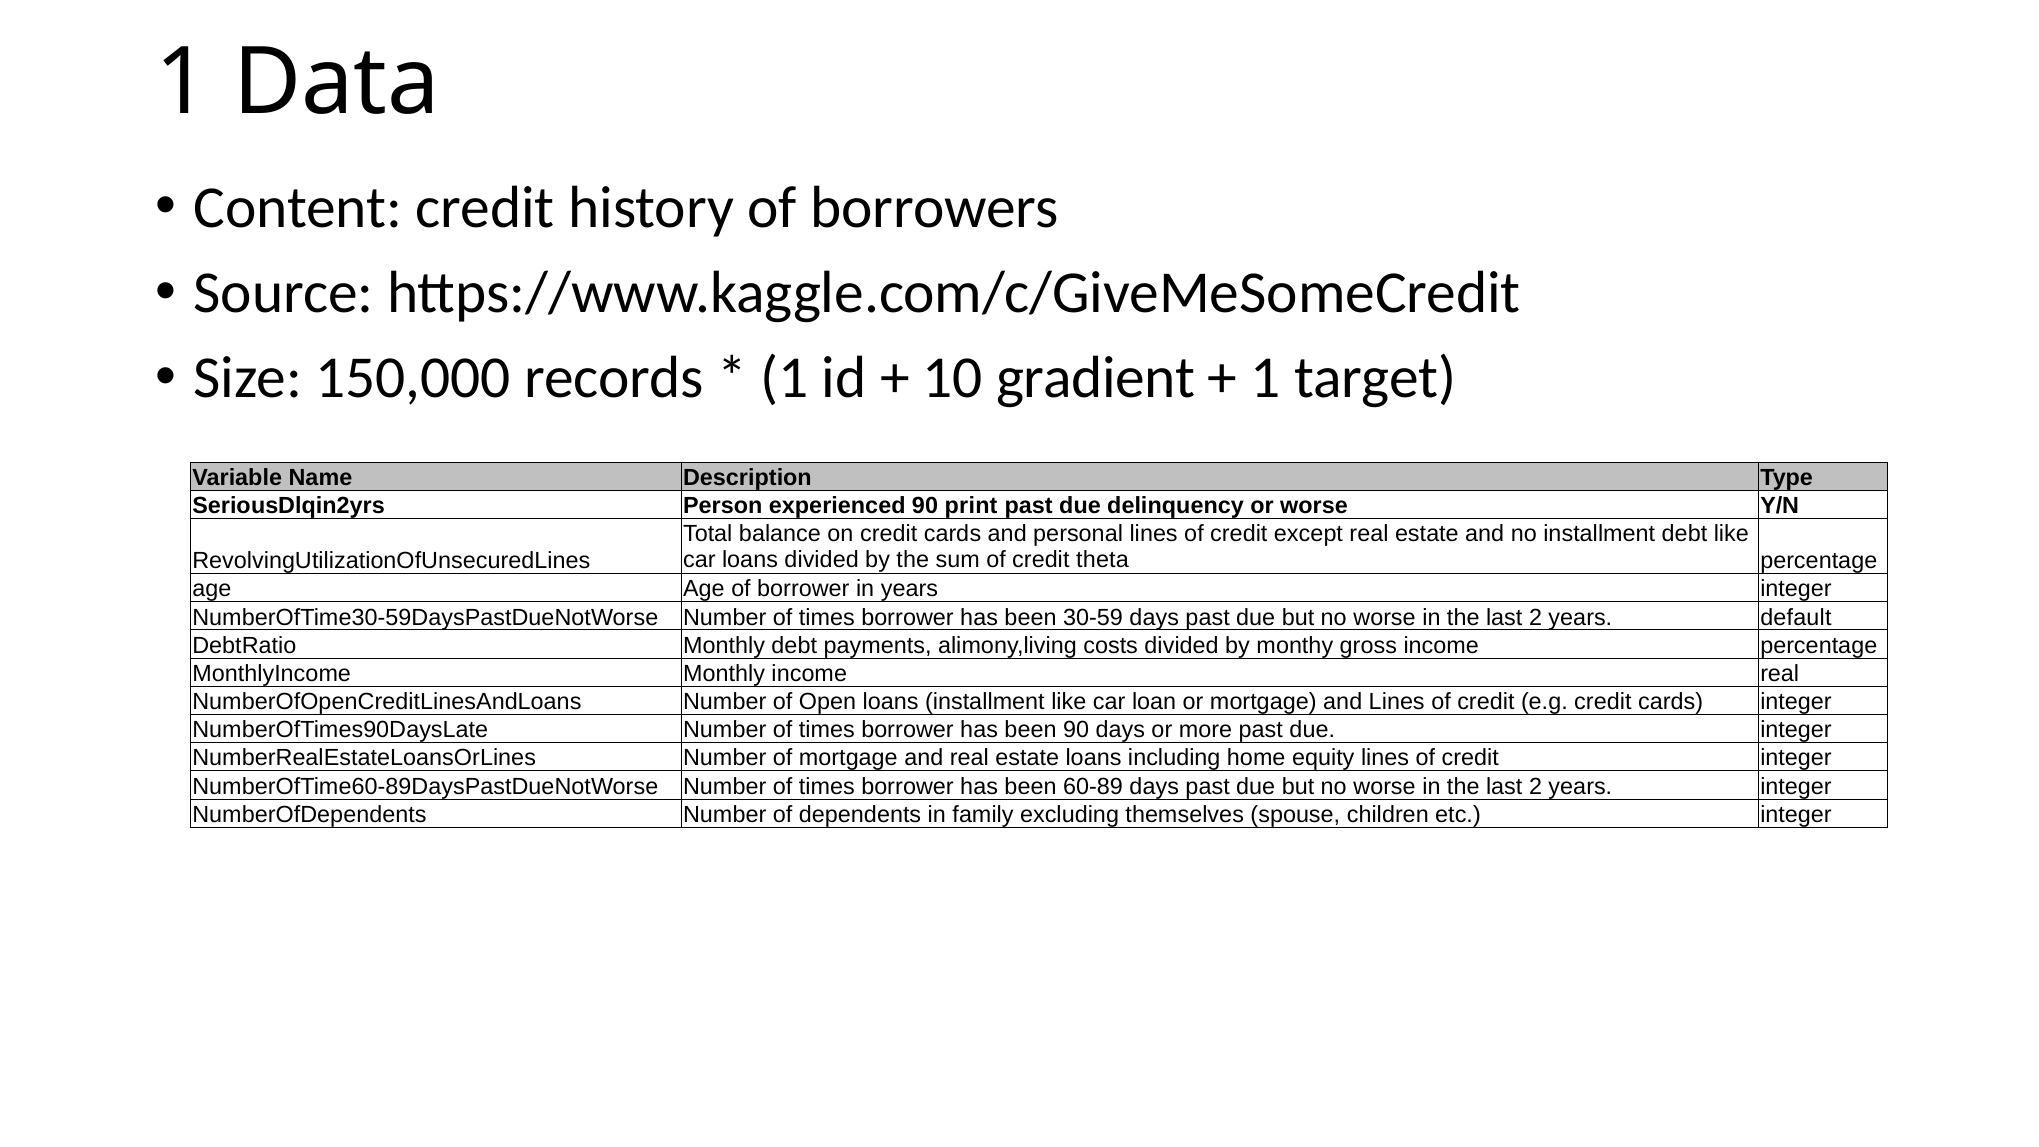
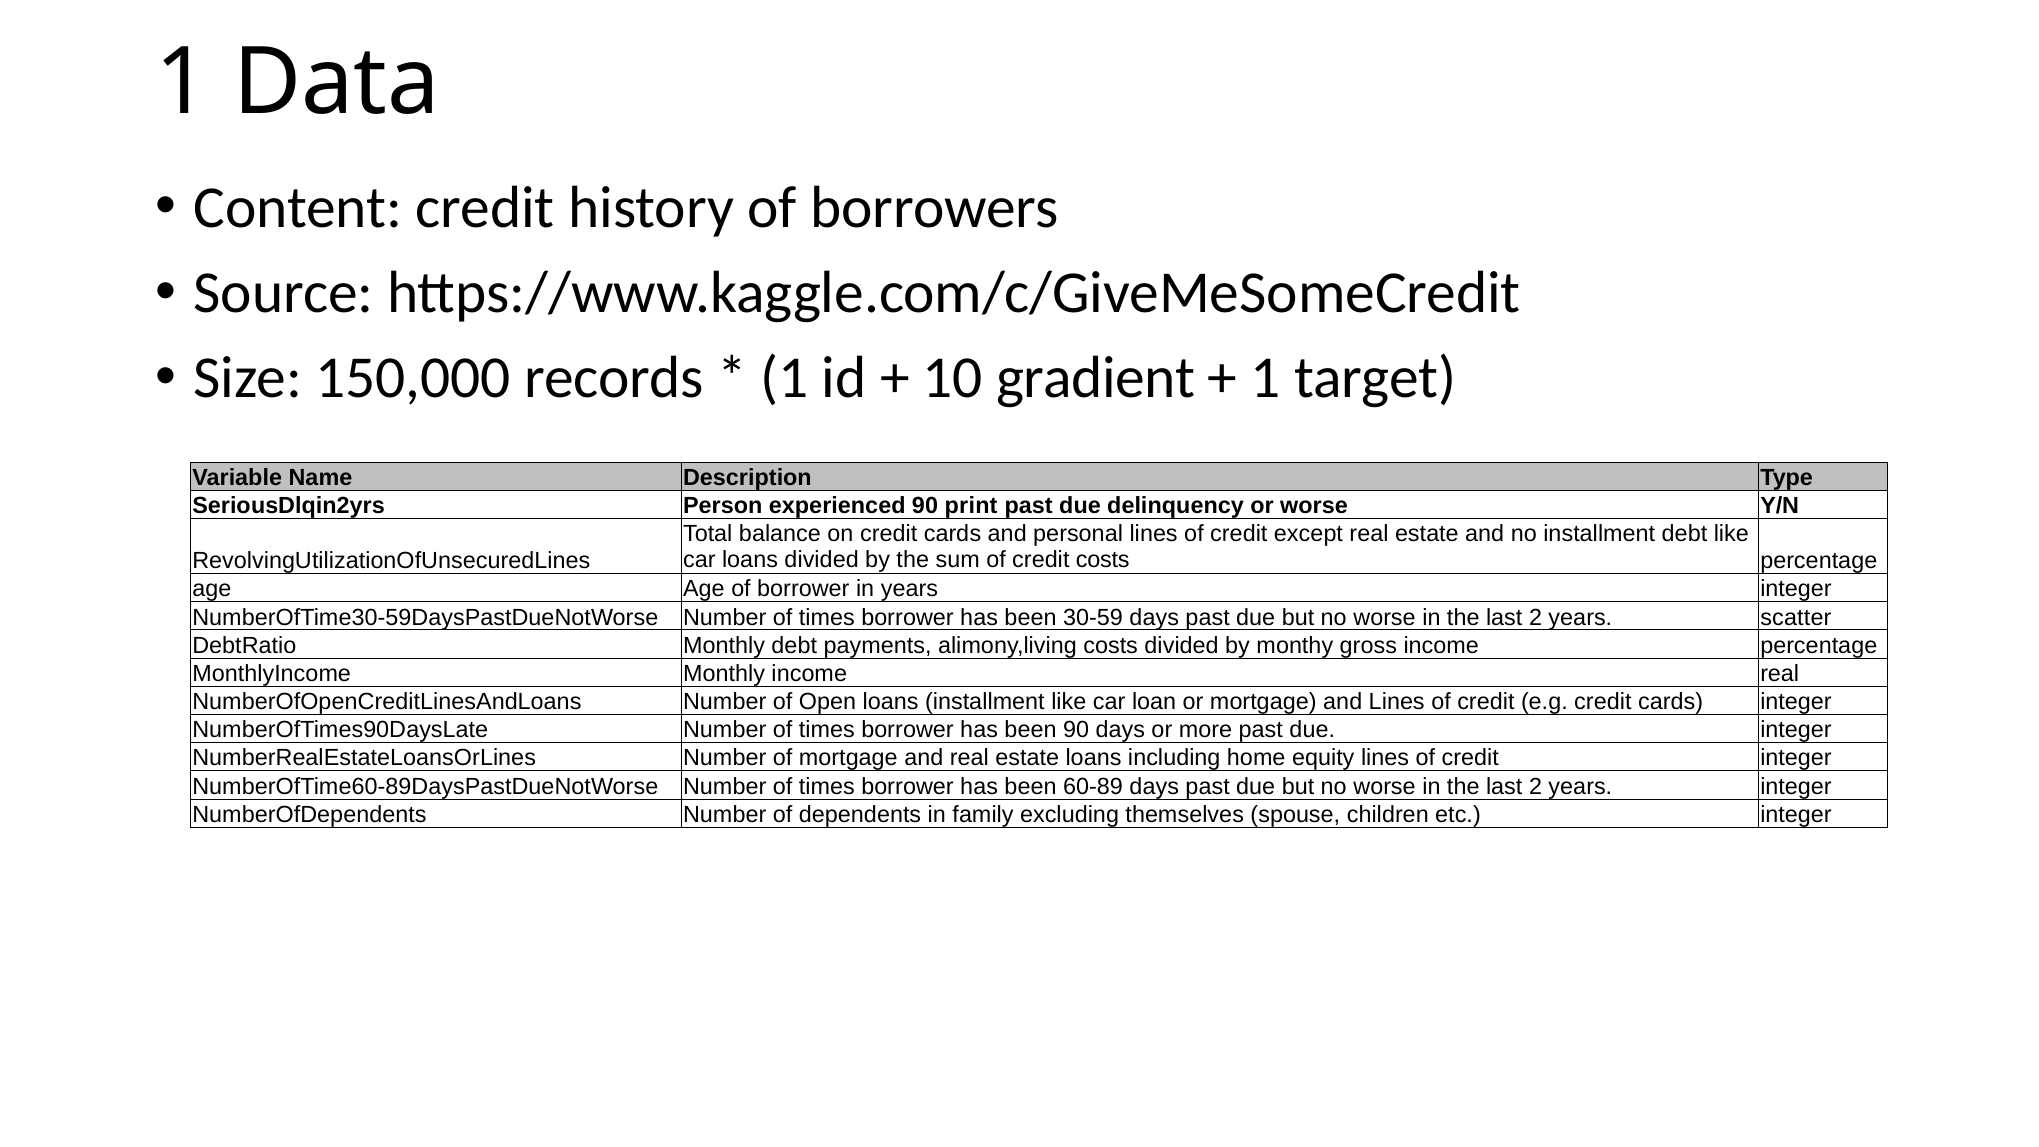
credit theta: theta -> costs (1103, 560)
default: default -> scatter (1796, 617)
